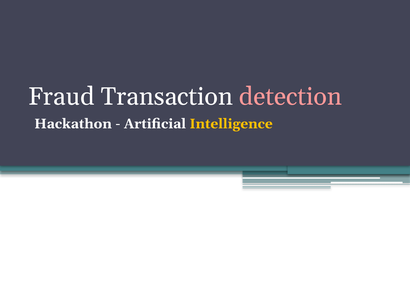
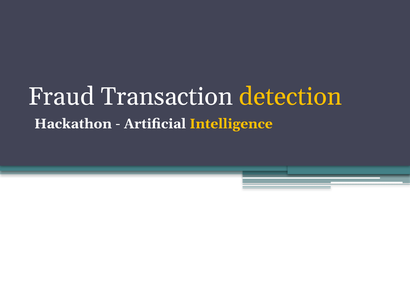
detection colour: pink -> yellow (290, 97)
